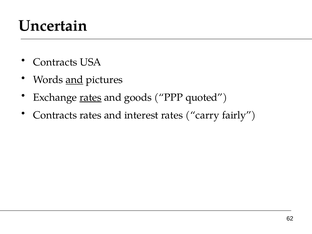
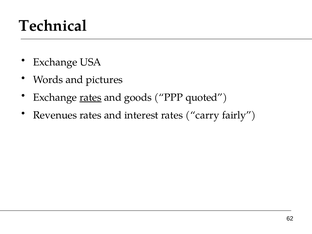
Uncertain: Uncertain -> Technical (53, 26)
Contracts: Contracts -> Exchange (55, 62)
and underline: present -> none (74, 80)
Contracts: Contracts -> Revenues (55, 115)
